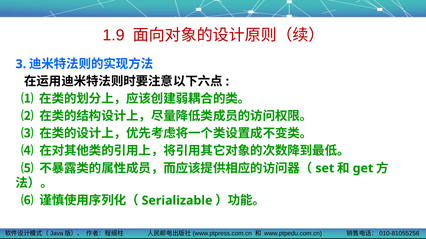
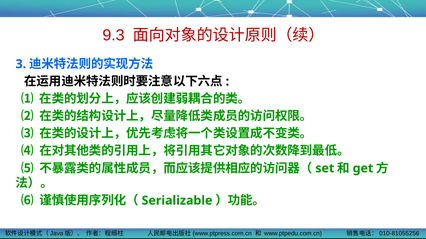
1.9: 1.9 -> 9.3 (114, 35)
